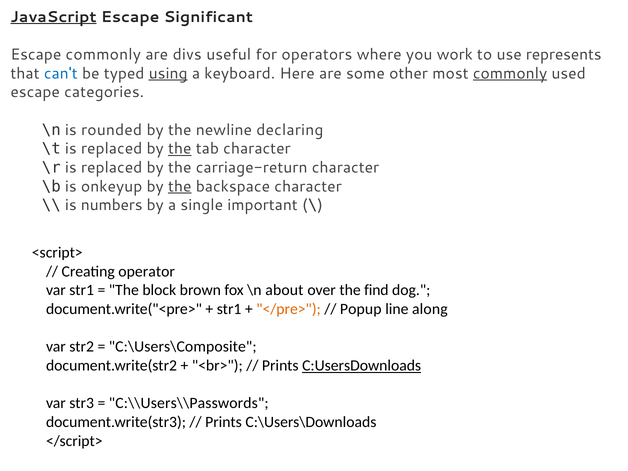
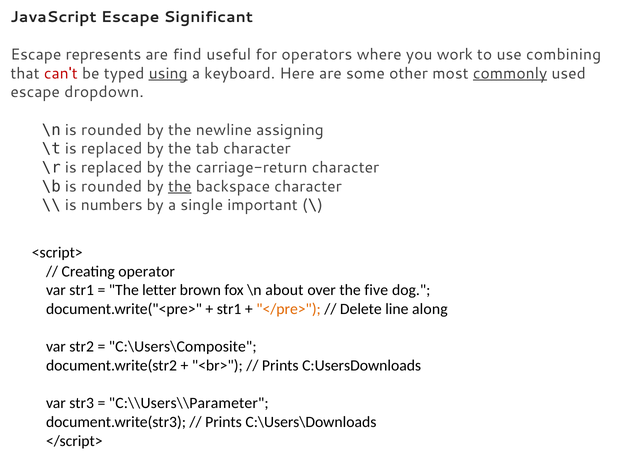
JavaScript underline: present -> none (54, 17)
Escape commonly: commonly -> represents (103, 55)
divs: divs -> find (187, 55)
represents: represents -> combining (564, 55)
can't colour: blue -> red (61, 73)
categories: categories -> dropdown (104, 92)
declaring: declaring -> assigning (290, 130)
the underline: present -> none (180, 149)
\b is onkeyup: onkeyup -> rounded (112, 186)
block: block -> letter (159, 290)
find: find -> five (376, 290)
Popup: Popup -> Delete (361, 309)
C:UsersDownloads underline: present -> none (362, 366)
C:\\Users\\Passwords: C:\\Users\\Passwords -> C:\\Users\\Parameter (189, 403)
